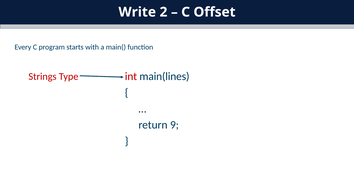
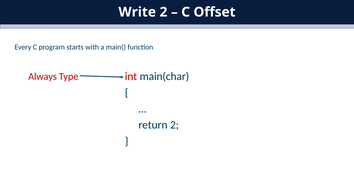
main(lines: main(lines -> main(char (164, 77)
Strings: Strings -> Always (43, 77)
return 9: 9 -> 2 (174, 125)
